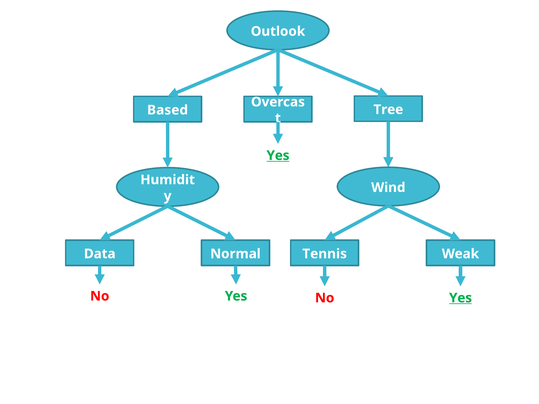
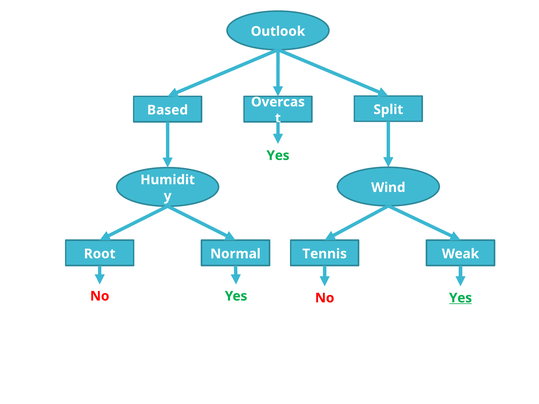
Tree: Tree -> Split (388, 110)
Yes underline: present -> none (278, 156)
Data: Data -> Root (100, 254)
